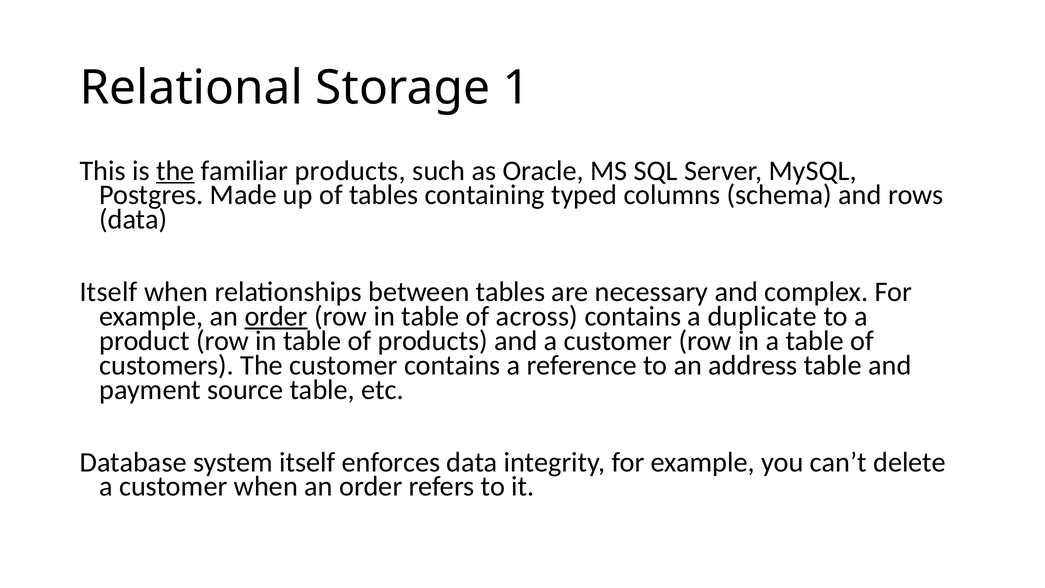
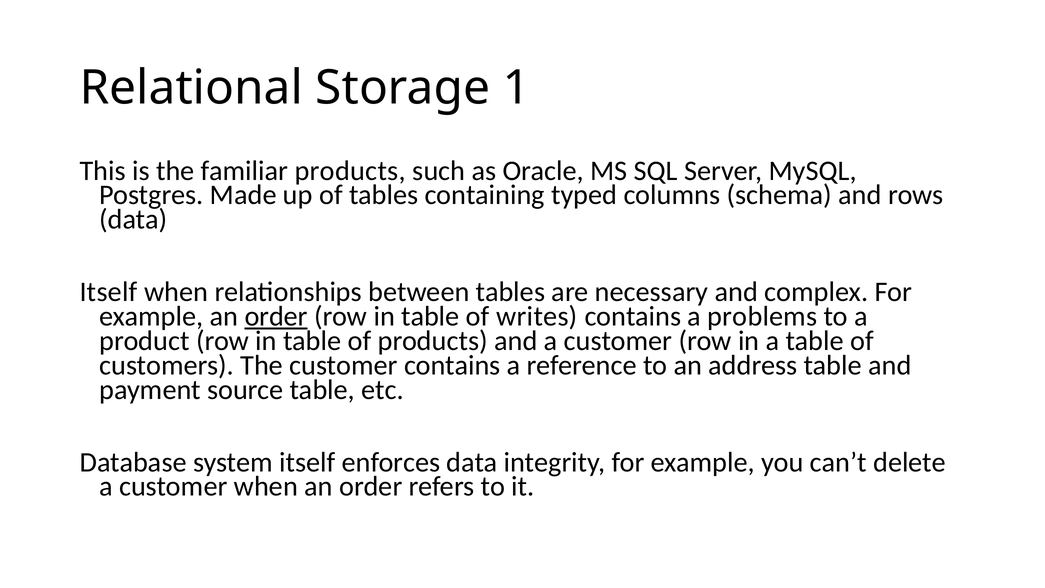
the underline: present -> none (175, 171)
across: across -> writes (537, 316)
duplicate: duplicate -> problems (762, 316)
